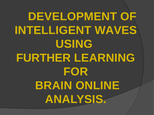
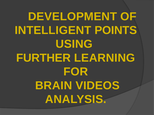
WAVES: WAVES -> POINTS (116, 30)
ONLINE: ONLINE -> VIDEOS (98, 86)
